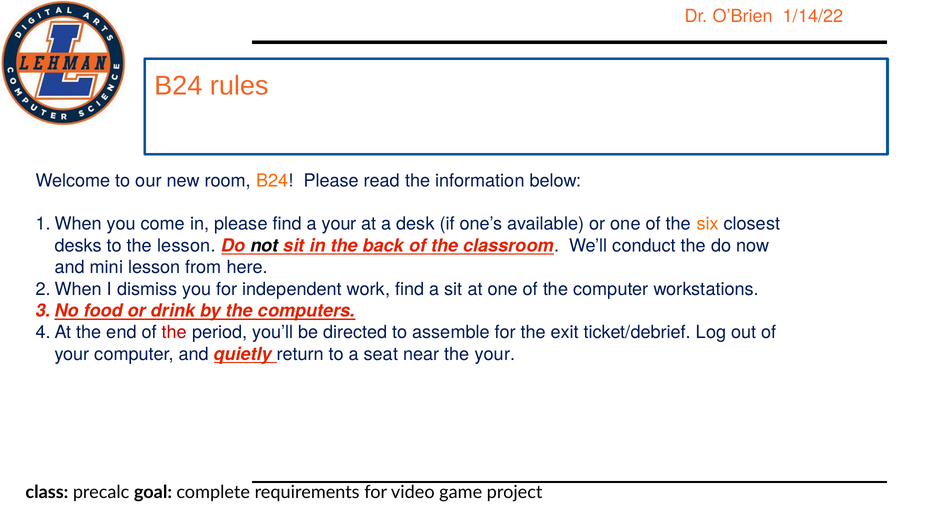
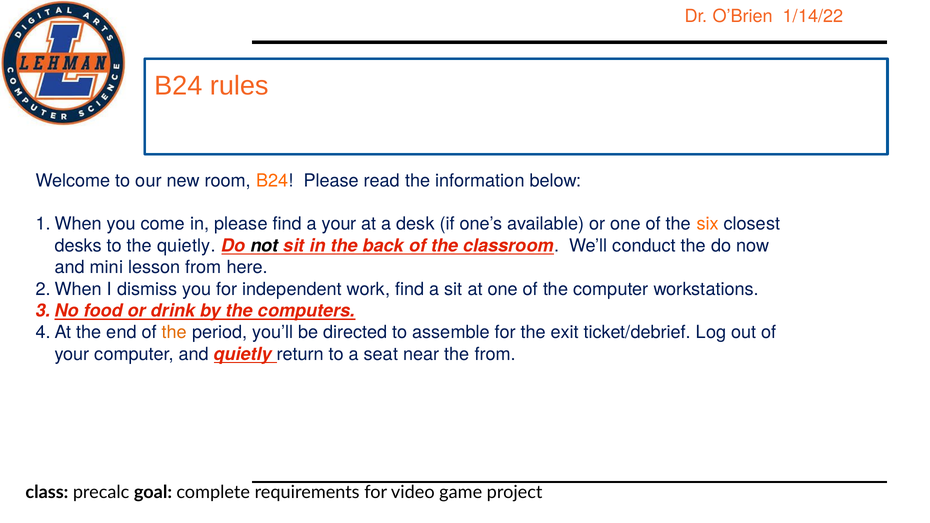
the lesson: lesson -> quietly (186, 246)
the colour: red -> orange (174, 333)
the your: your -> from (495, 354)
